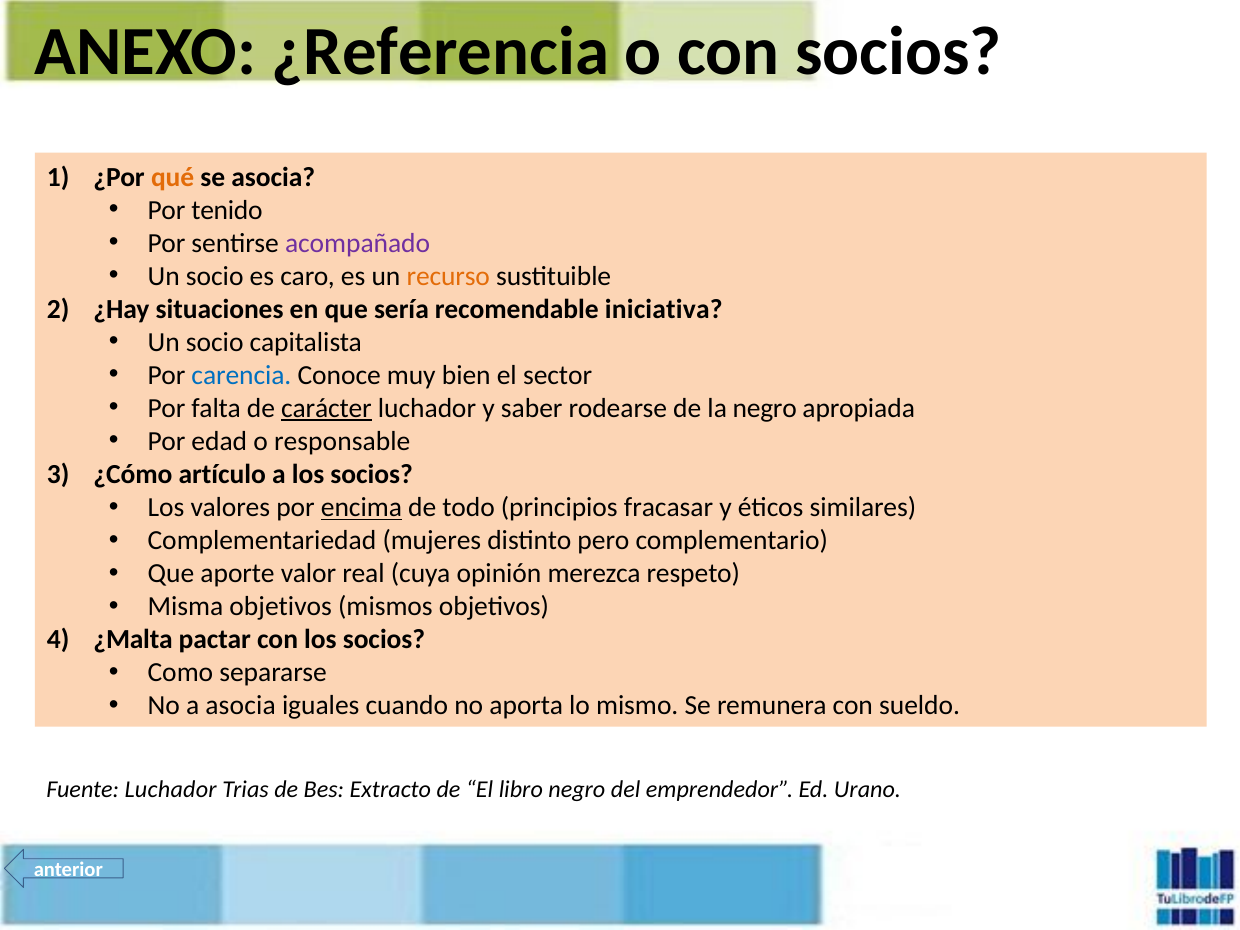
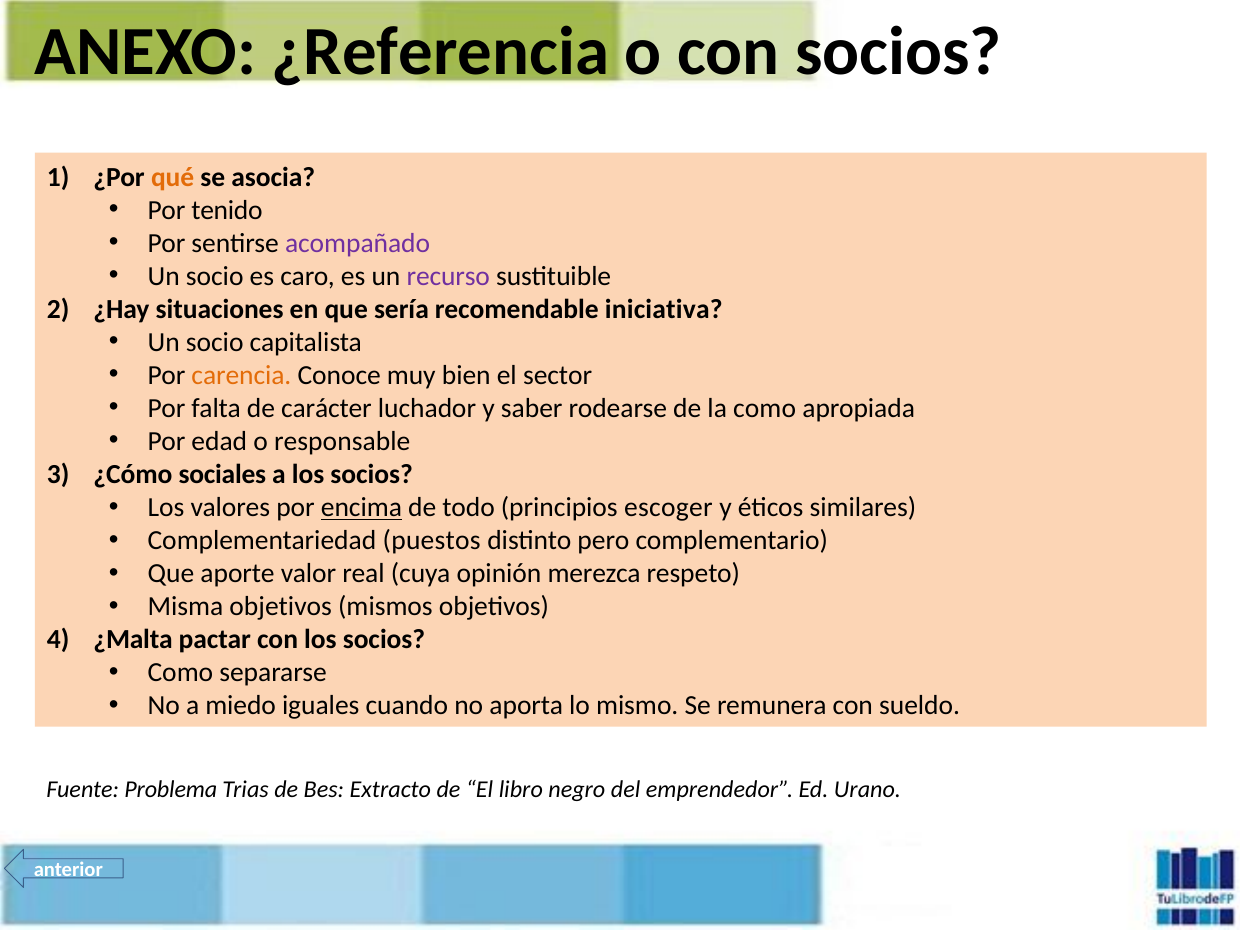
recurso colour: orange -> purple (448, 276)
carencia colour: blue -> orange (241, 375)
carácter underline: present -> none (327, 408)
la negro: negro -> como (765, 408)
artículo: artículo -> sociales (222, 475)
fracasar: fracasar -> escoger (668, 508)
mujeres: mujeres -> puestos (432, 541)
a asocia: asocia -> miedo (241, 706)
Fuente Luchador: Luchador -> Problema (171, 790)
